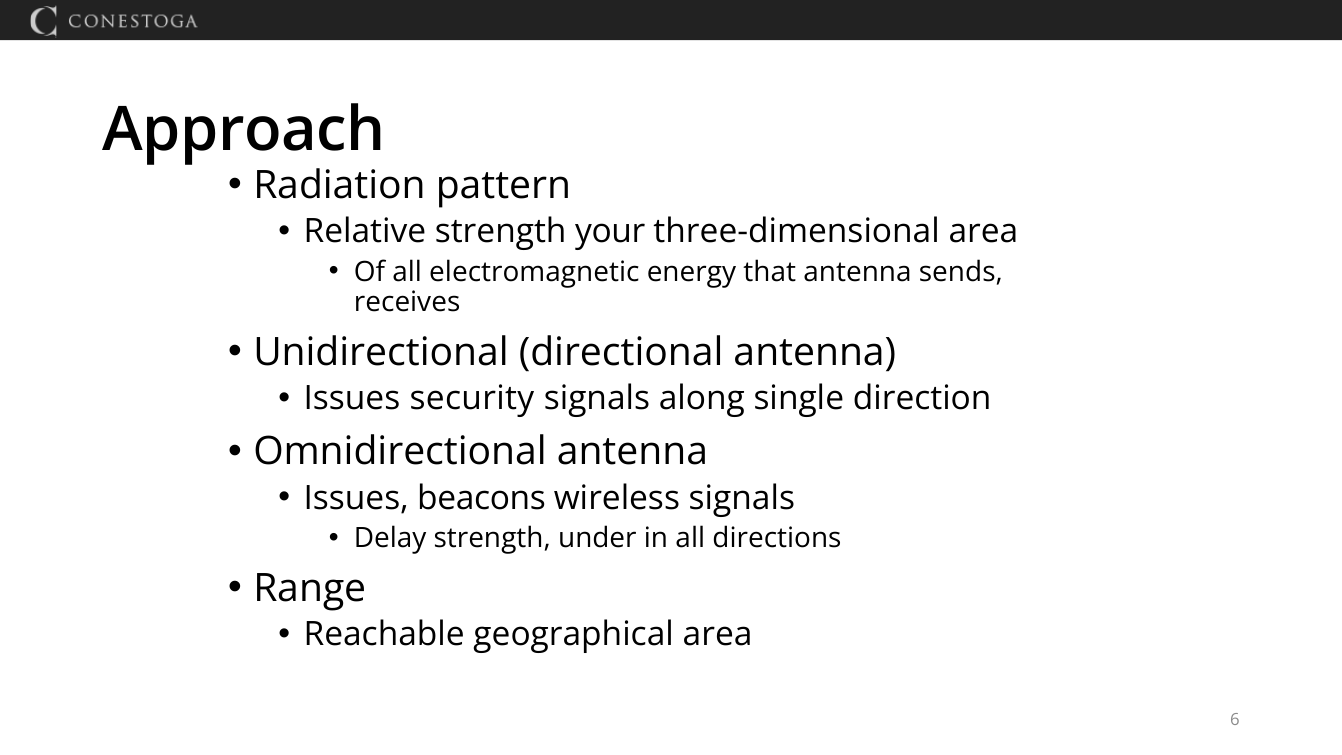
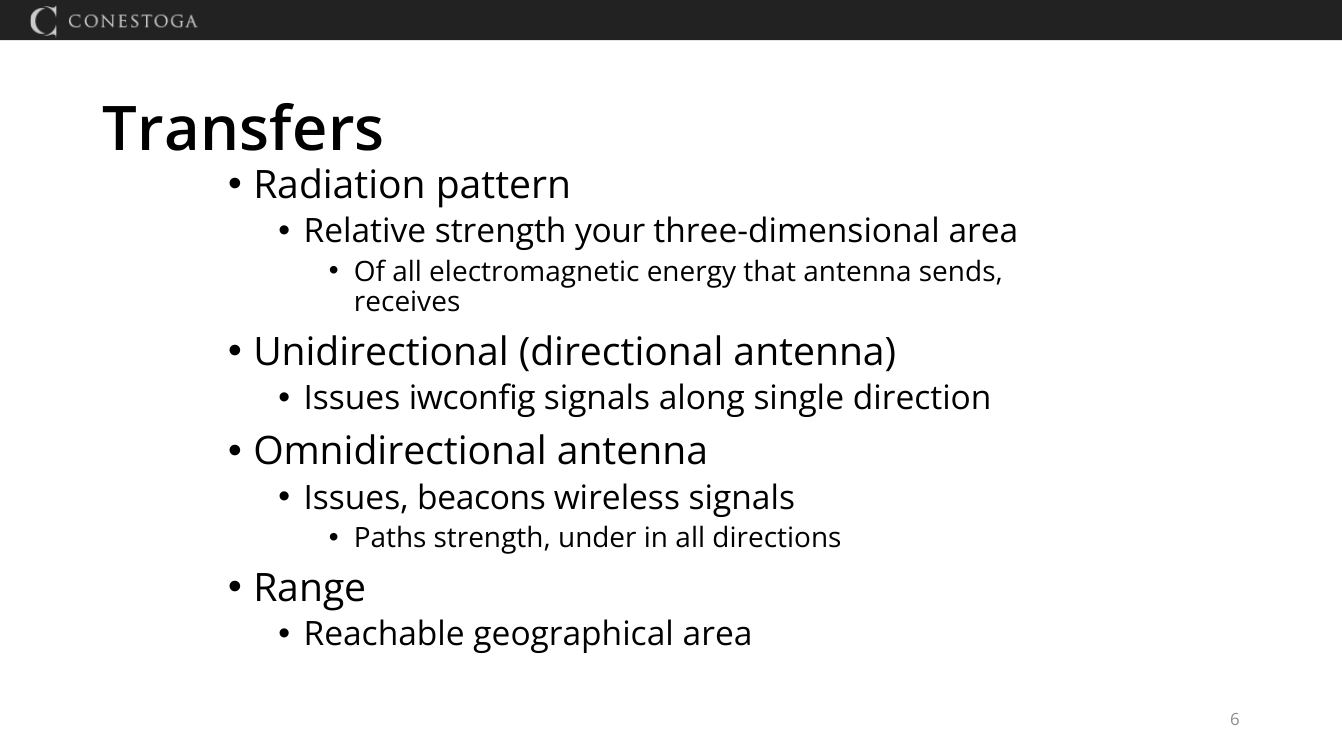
Approach: Approach -> Transfers (244, 130)
security: security -> iwconfig (472, 398)
Delay: Delay -> Paths (390, 538)
